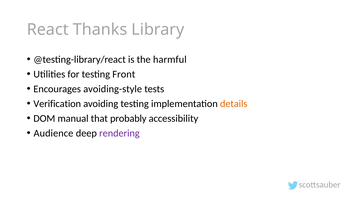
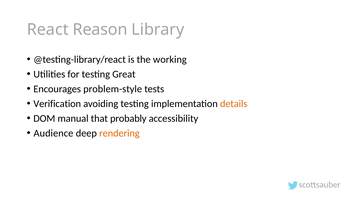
Thanks: Thanks -> Reason (100, 30)
harmful: harmful -> working (170, 59)
Front: Front -> Great (124, 74)
avoiding-style: avoiding-style -> problem-style (113, 89)
rendering colour: purple -> orange (119, 133)
